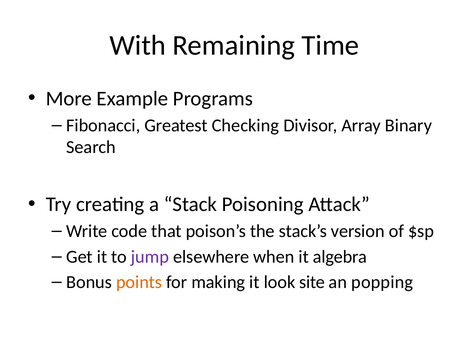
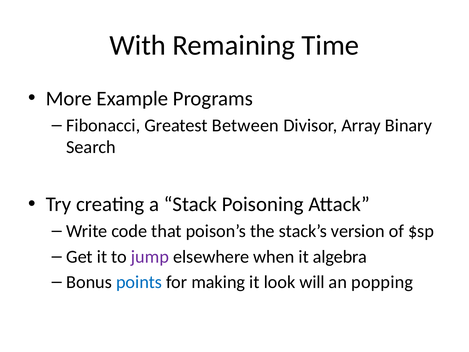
Checking: Checking -> Between (245, 125)
points colour: orange -> blue (139, 282)
site: site -> will (312, 282)
